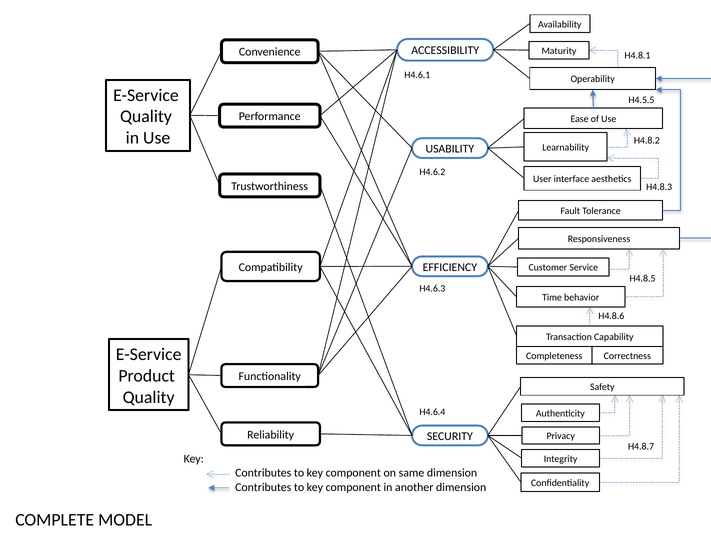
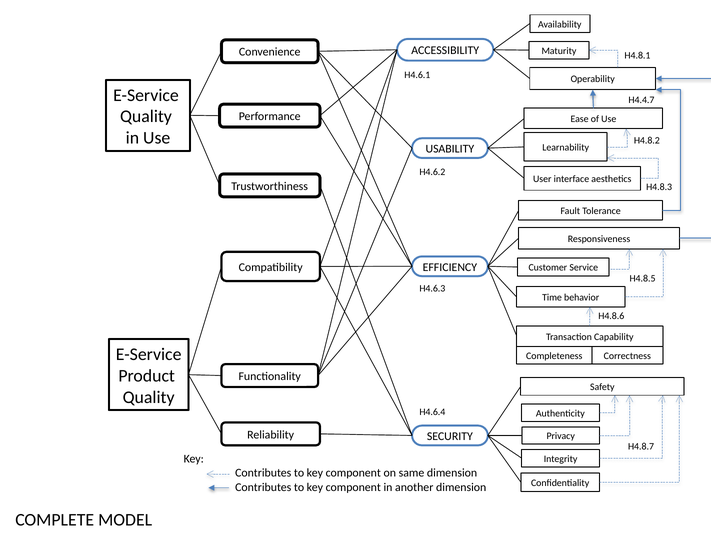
H4.5.5: H4.5.5 -> H4.4.7 (641, 100)
